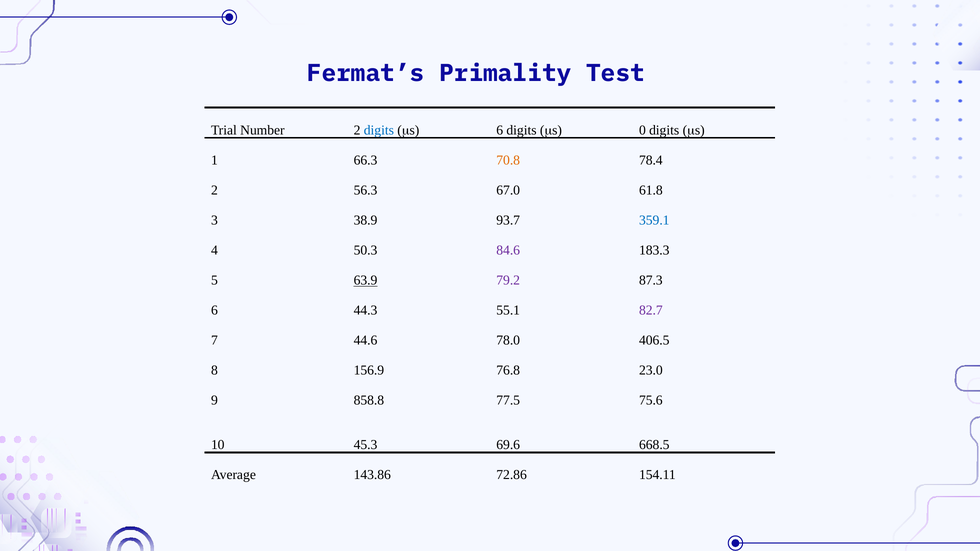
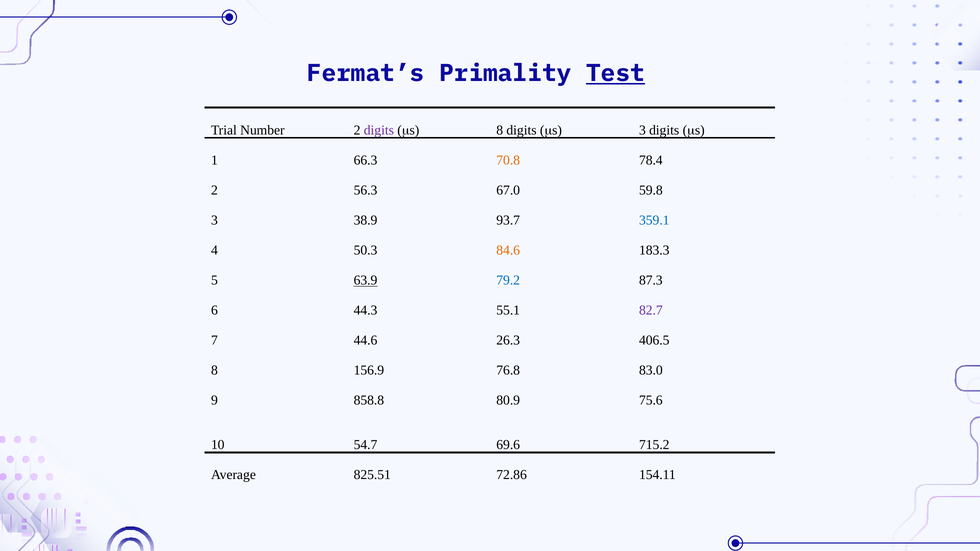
Test underline: none -> present (616, 73)
digits colour: blue -> purple (379, 130)
s 6: 6 -> 8 (500, 130)
s 0: 0 -> 3 (642, 130)
61.8: 61.8 -> 59.8 (651, 190)
84.6 colour: purple -> orange (508, 250)
79.2 colour: purple -> blue (508, 281)
78.0: 78.0 -> 26.3 (508, 341)
23.0: 23.0 -> 83.0 (651, 371)
77.5: 77.5 -> 80.9 (508, 401)
45.3: 45.3 -> 54.7 (366, 445)
668.5: 668.5 -> 715.2 (654, 445)
143.86: 143.86 -> 825.51 (372, 475)
